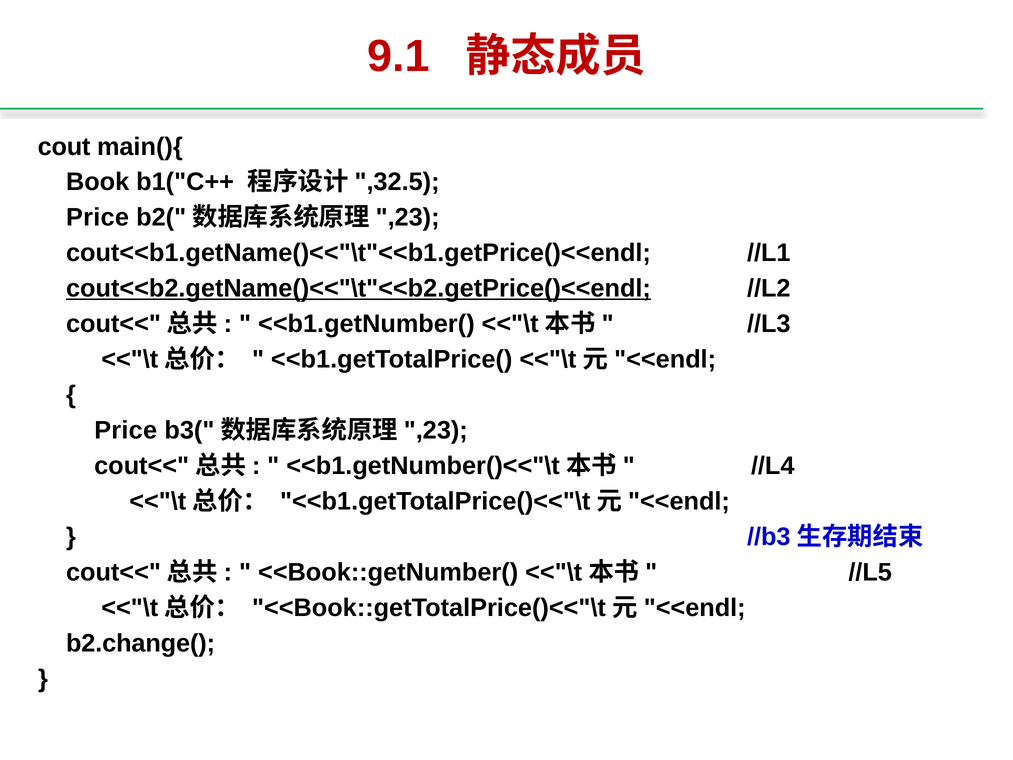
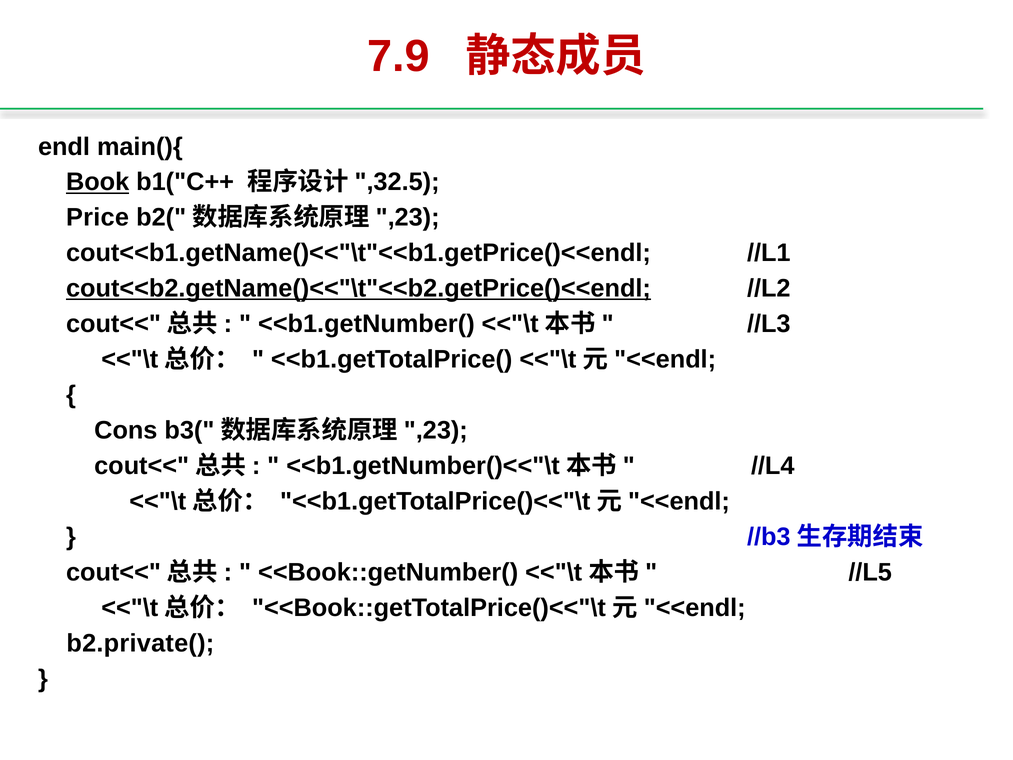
9.1: 9.1 -> 7.9 (398, 56)
cout: cout -> endl (64, 147)
Book underline: none -> present (98, 182)
Price: Price -> Cons (126, 430)
b2.change(: b2.change( -> b2.private( (140, 643)
